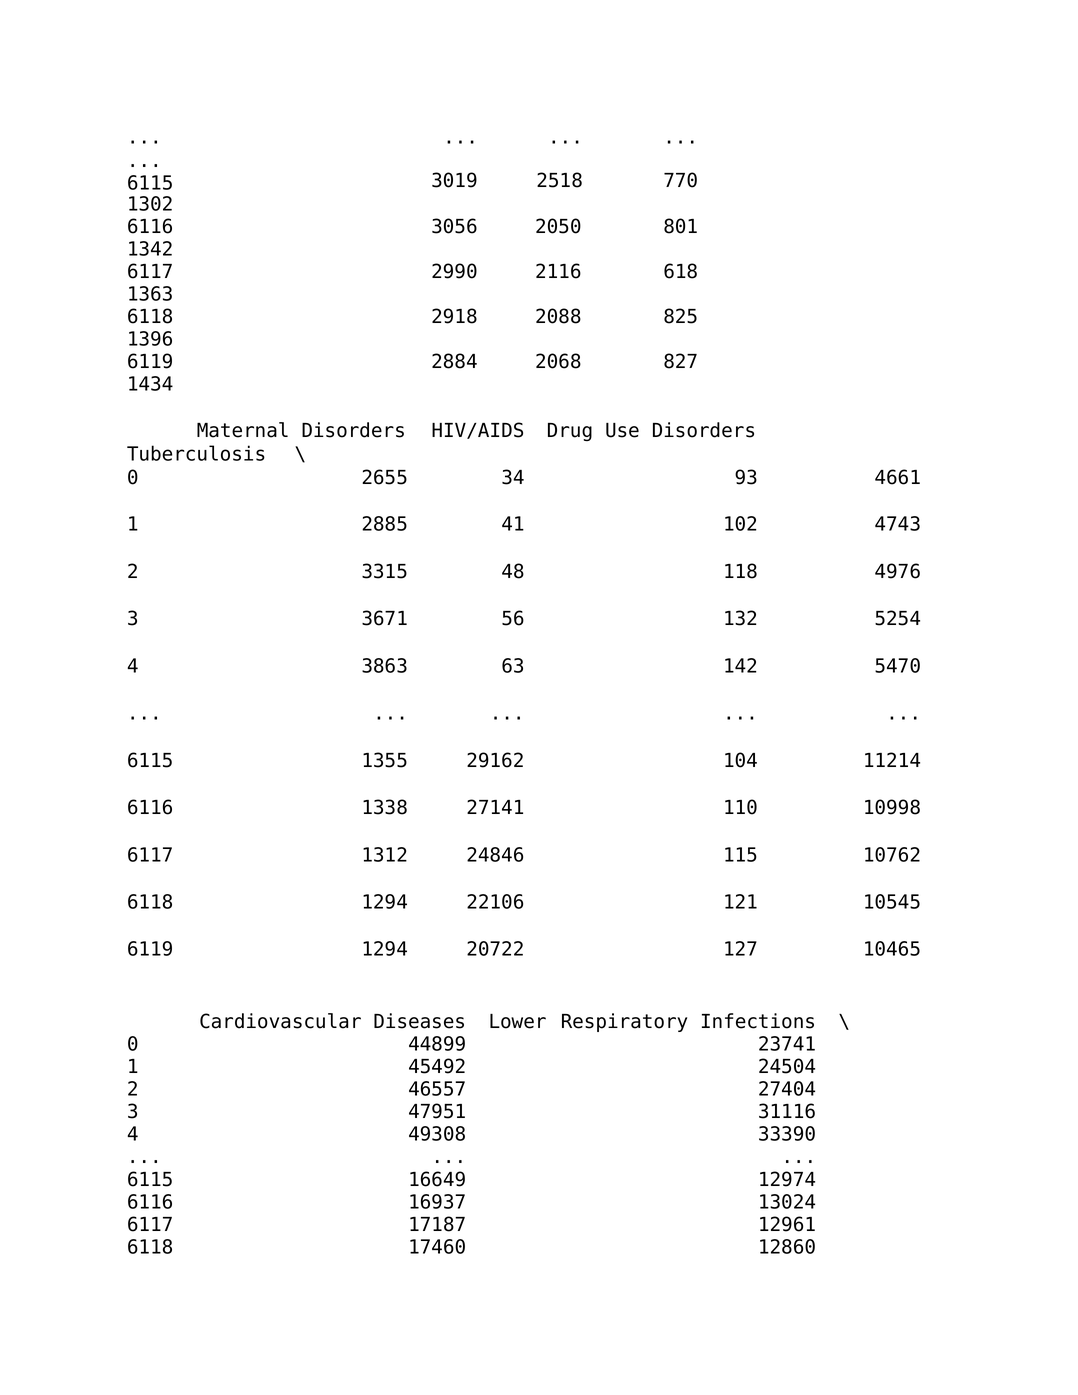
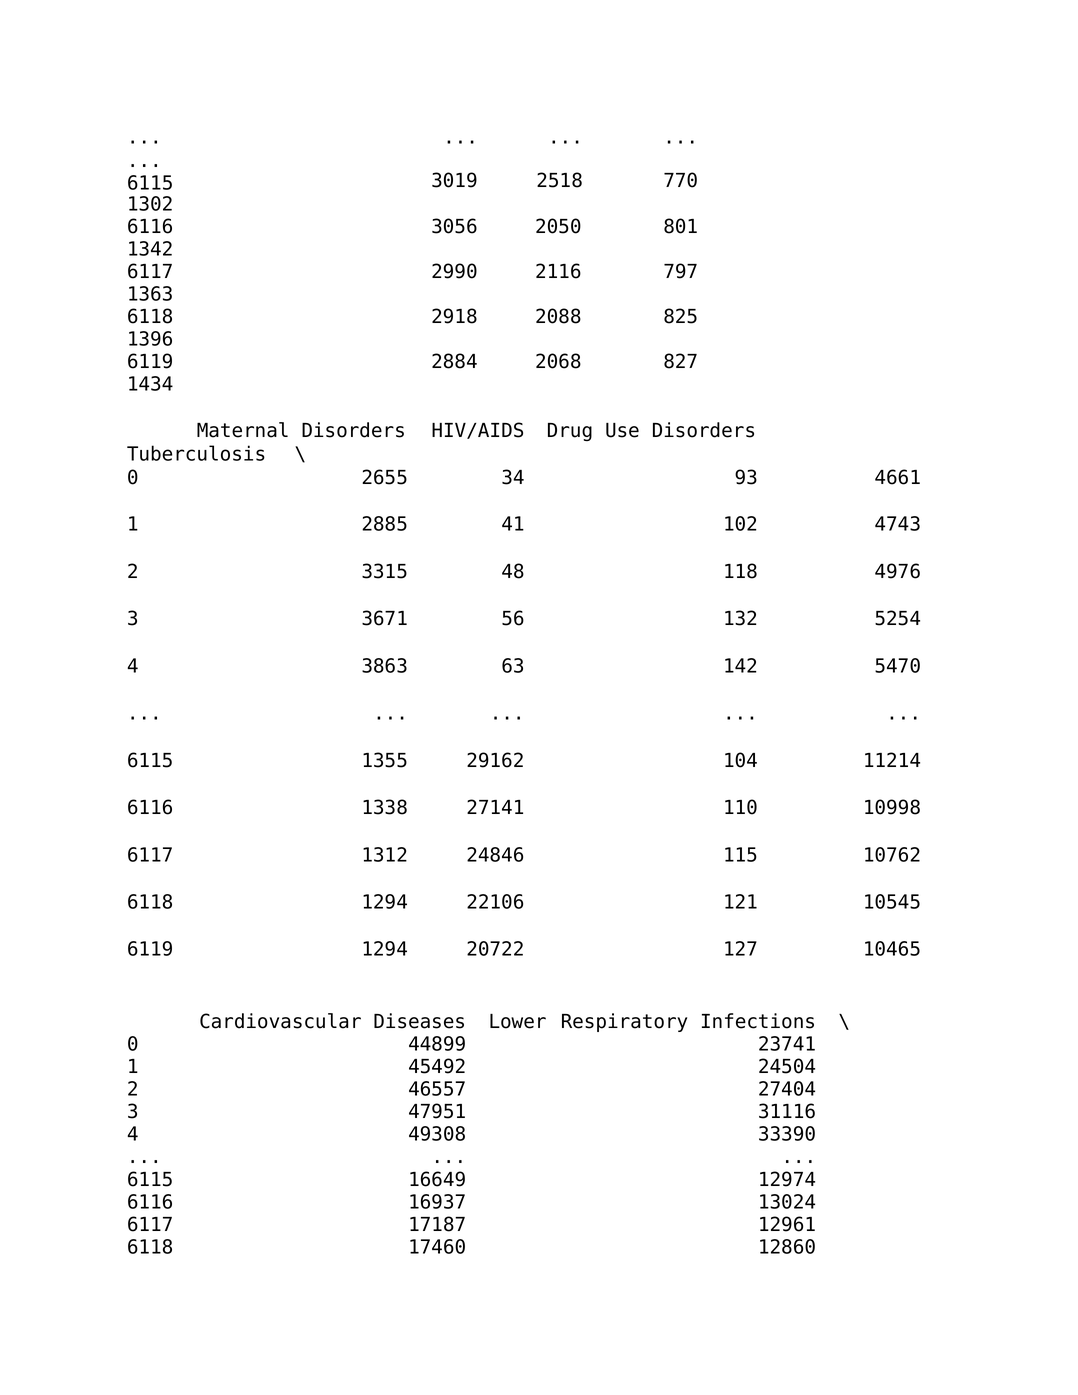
618: 618 -> 797 (681, 272)
